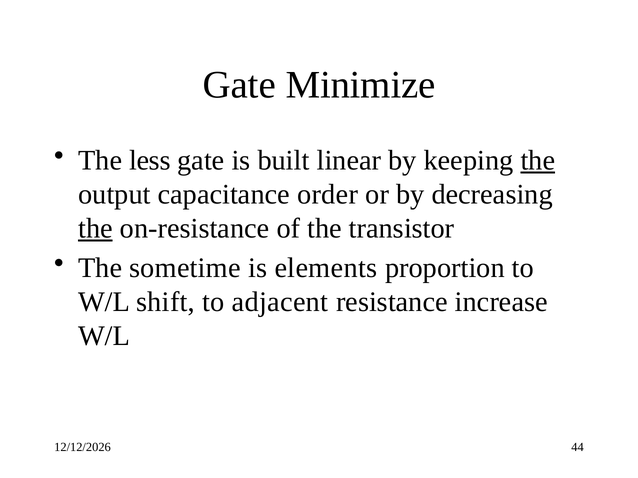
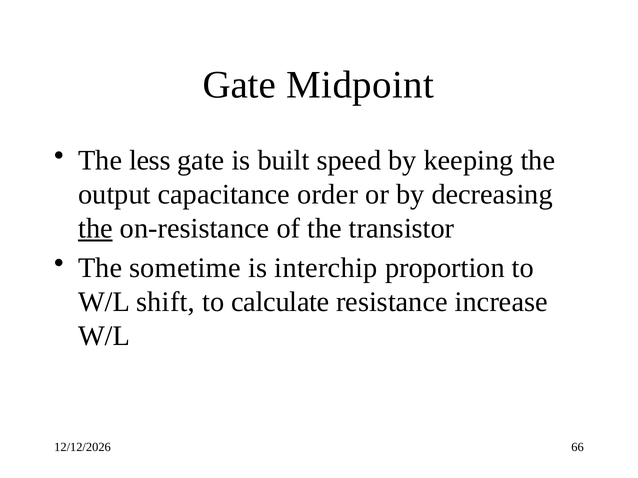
Minimize: Minimize -> Midpoint (360, 85)
linear: linear -> speed (349, 160)
the underline: present -> none (538, 160)
elements: elements -> interchip (326, 268)
adjacent: adjacent -> calculate (280, 302)
44: 44 -> 66 (578, 447)
